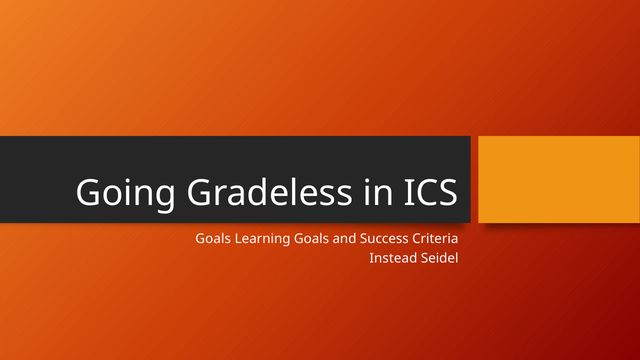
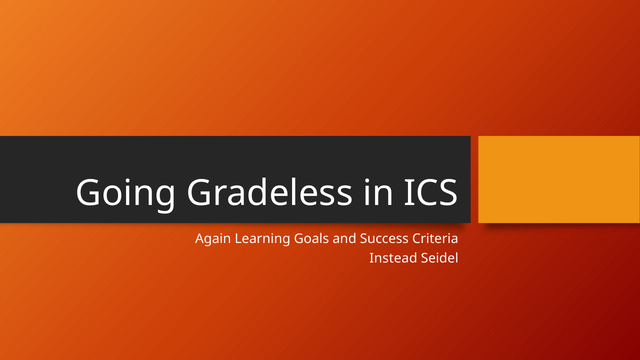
Goals: Goals -> Again (213, 239)
